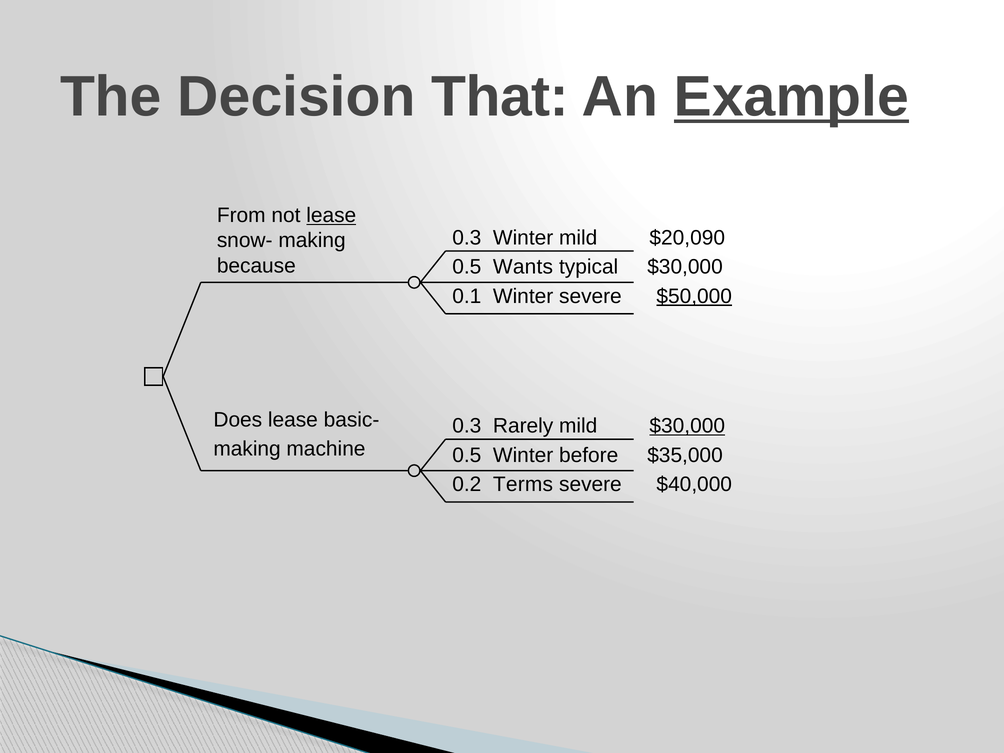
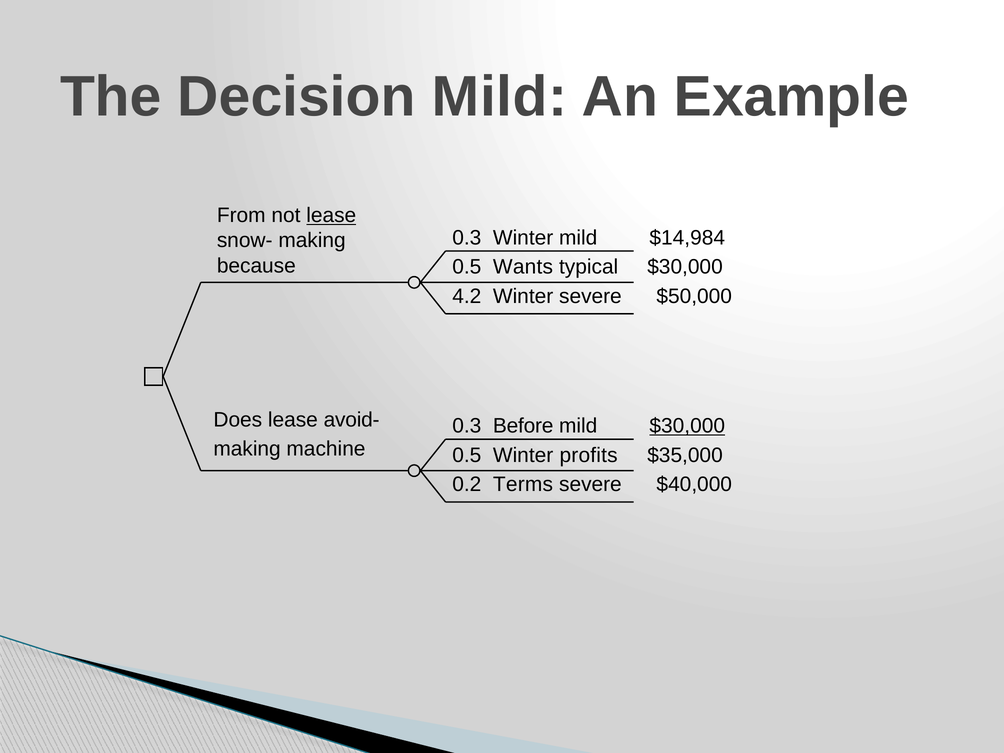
Decision That: That -> Mild (500, 97)
Example underline: present -> none (791, 97)
$20,090: $20,090 -> $14,984 (687, 238)
0.1: 0.1 -> 4.2 (467, 296)
$50,000 underline: present -> none (694, 296)
basic-: basic- -> avoid- (352, 420)
Rarely: Rarely -> Before (523, 426)
before: before -> profits (589, 455)
